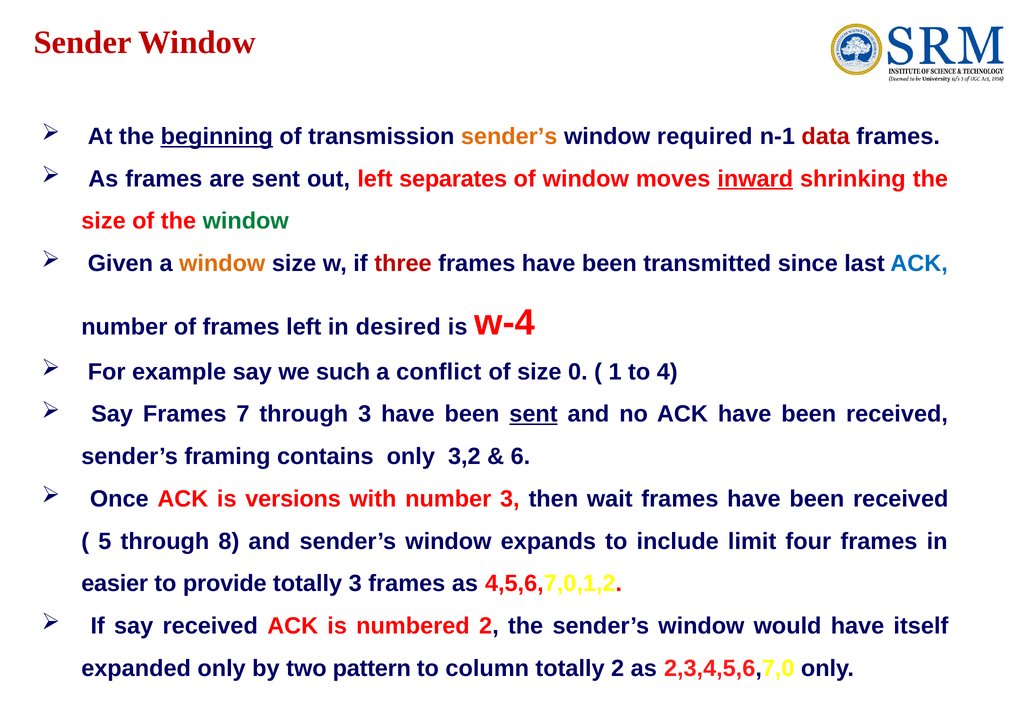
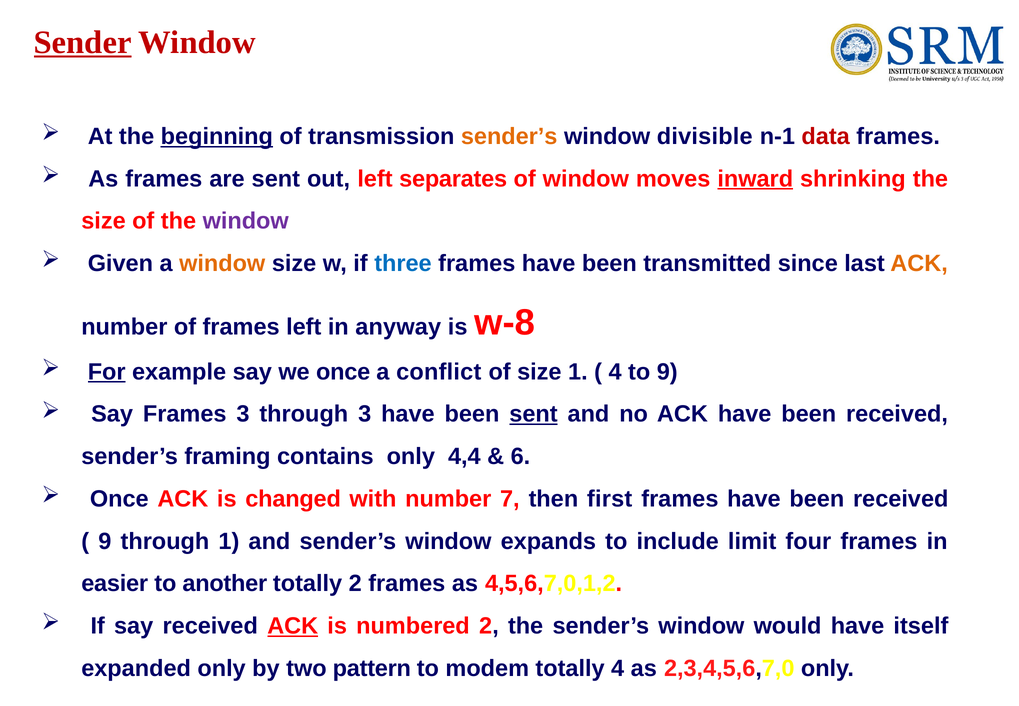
Sender underline: none -> present (83, 42)
required: required -> divisible (705, 136)
window colour: green -> purple (246, 221)
three colour: red -> blue (403, 263)
ACK colour: blue -> orange (919, 263)
desired: desired -> anyway (398, 327)
w-4: w-4 -> w-8 (505, 322)
For underline: none -> present (107, 372)
we such: such -> once (343, 372)
size 0: 0 -> 1 (578, 372)
1: 1 -> 4 (615, 372)
to 4: 4 -> 9 (667, 372)
Frames 7: 7 -> 3 (243, 414)
3,2: 3,2 -> 4,4 (464, 456)
versions: versions -> changed (293, 498)
number 3: 3 -> 7 (510, 498)
wait: wait -> first (610, 498)
5: 5 -> 9 (105, 541)
through 8: 8 -> 1 (229, 541)
provide: provide -> another (225, 583)
totally 3: 3 -> 2 (355, 583)
ACK underline: none -> present (293, 625)
column: column -> modem (487, 668)
totally 2: 2 -> 4 (618, 668)
